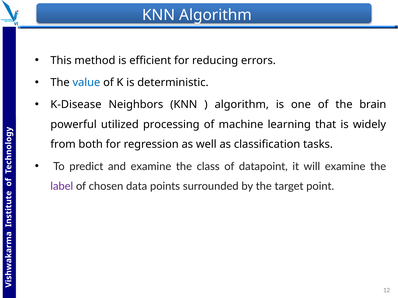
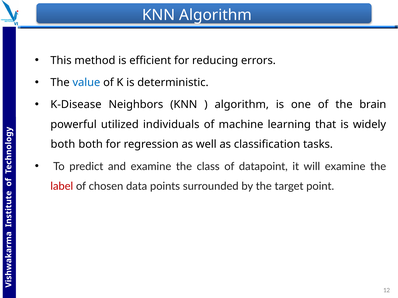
processing: processing -> individuals (171, 125)
from: from -> both (63, 145)
label colour: purple -> red (62, 187)
